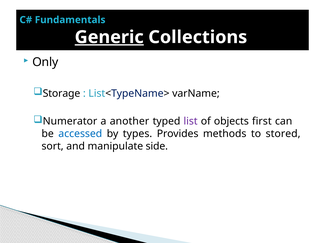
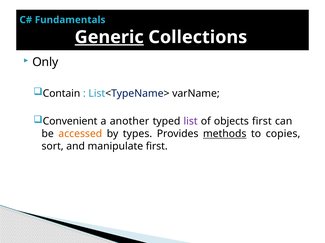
Storage: Storage -> Contain (61, 94)
Numerator: Numerator -> Convenient (70, 122)
accessed colour: blue -> orange (80, 134)
methods underline: none -> present (225, 134)
stored: stored -> copies (283, 134)
manipulate side: side -> first (157, 147)
